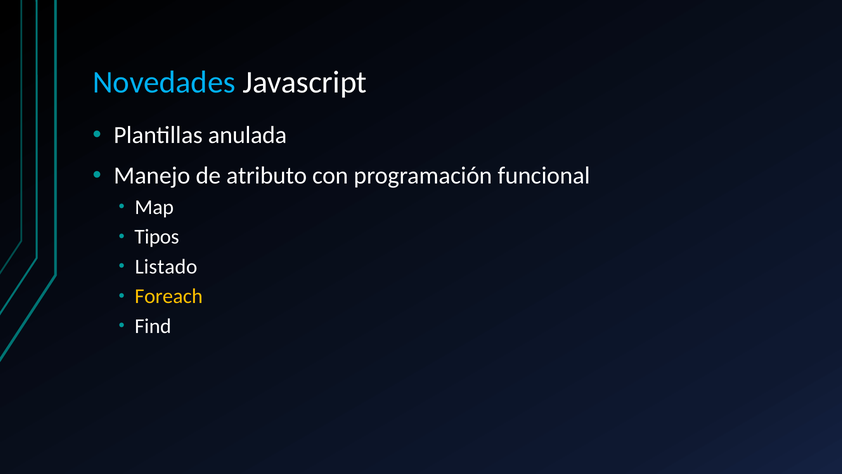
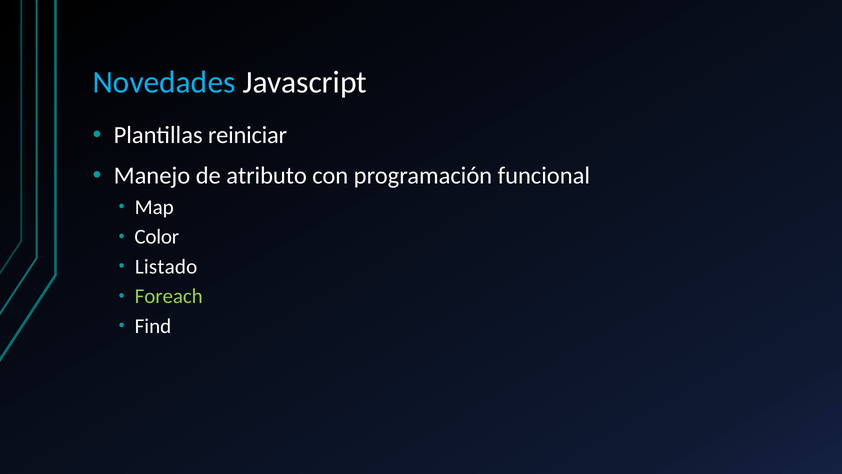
anulada: anulada -> reiniciar (248, 135)
Tipos: Tipos -> Color (157, 237)
Foreach colour: yellow -> light green (169, 296)
